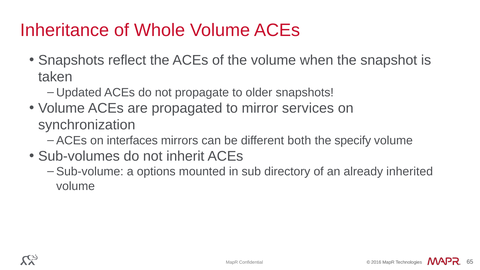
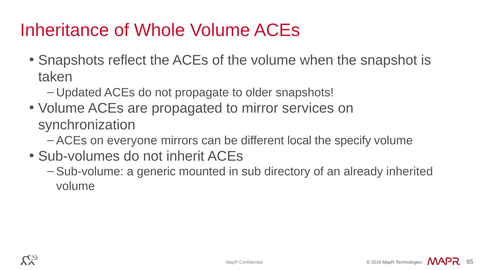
interfaces: interfaces -> everyone (132, 140)
both: both -> local (299, 140)
options: options -> generic (156, 172)
